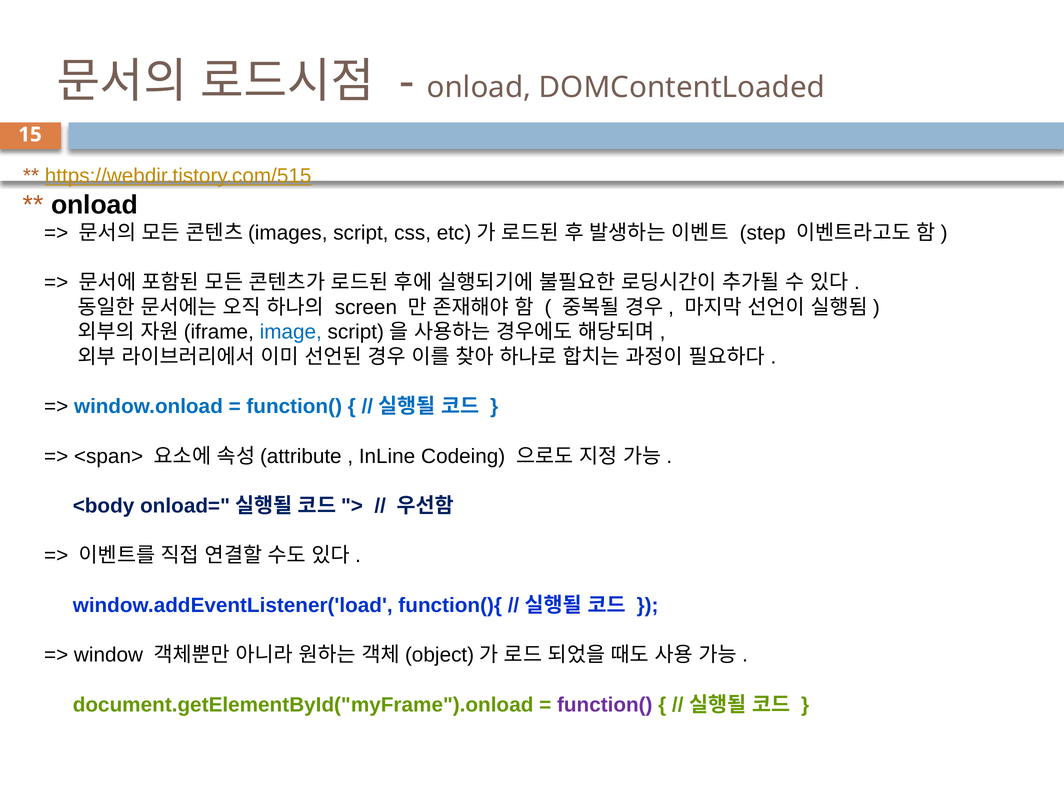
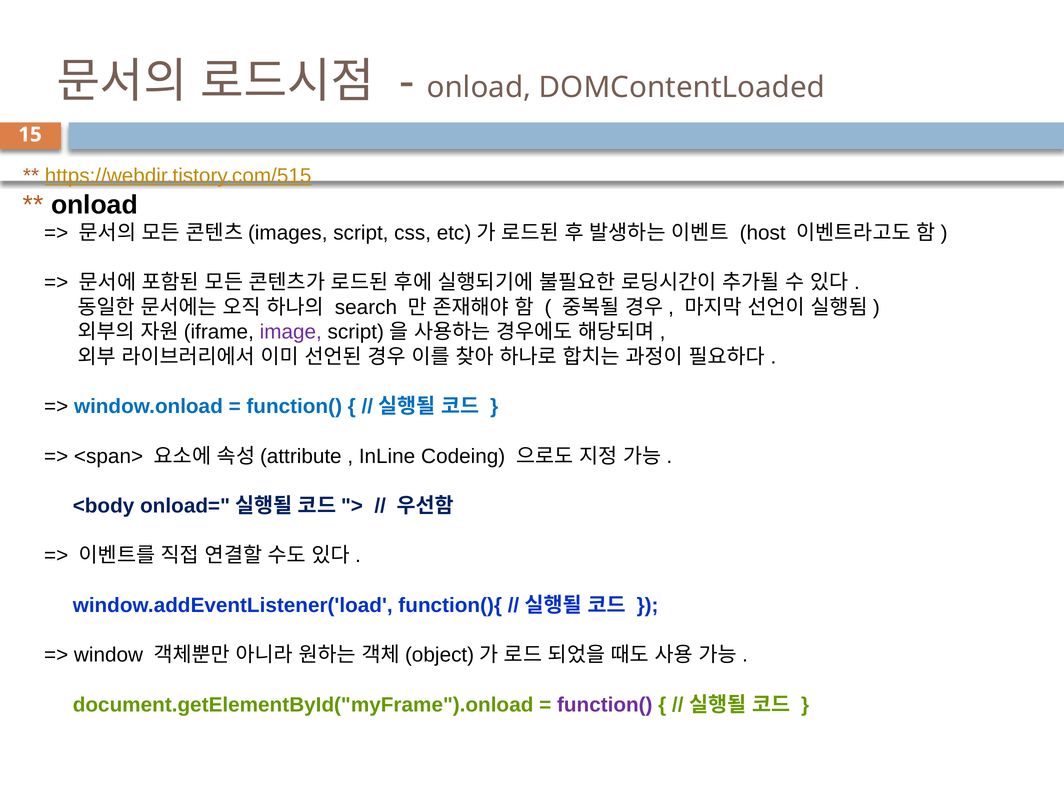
step: step -> host (763, 233)
screen: screen -> search (366, 307)
image colour: blue -> purple (291, 332)
